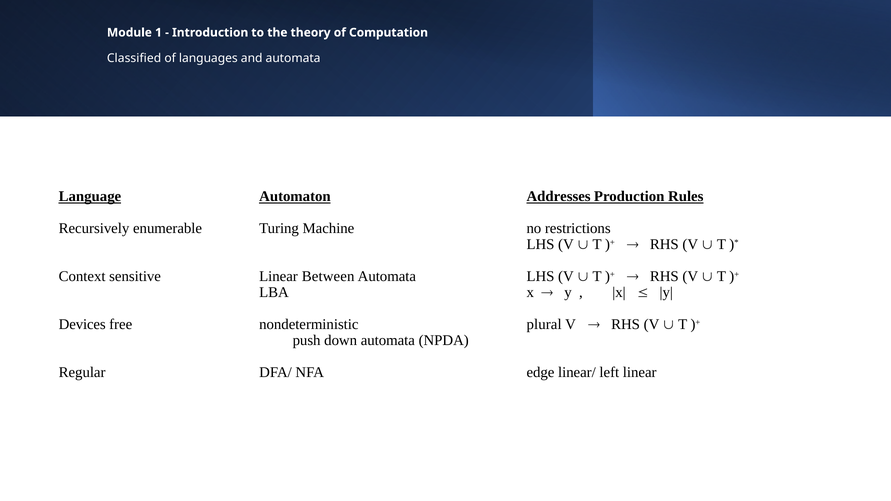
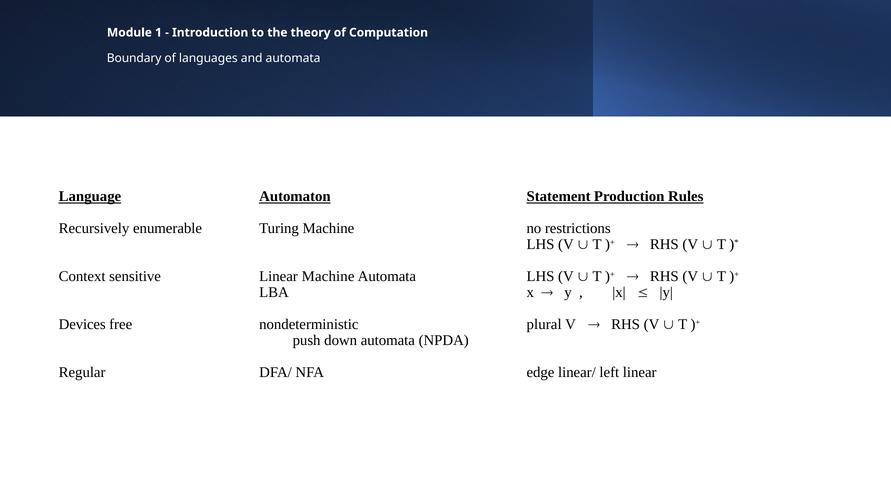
Classified: Classified -> Boundary (134, 58)
Addresses: Addresses -> Statement (559, 197)
Linear Between: Between -> Machine (328, 277)
